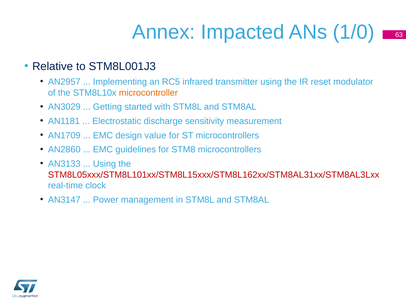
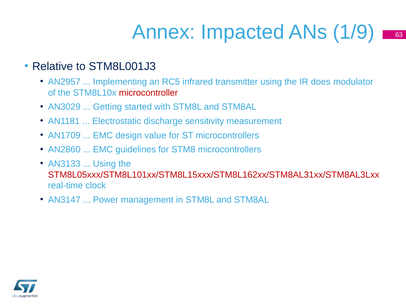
1/0: 1/0 -> 1/9 (354, 32)
reset: reset -> does (321, 82)
microcontroller colour: orange -> red (148, 93)
